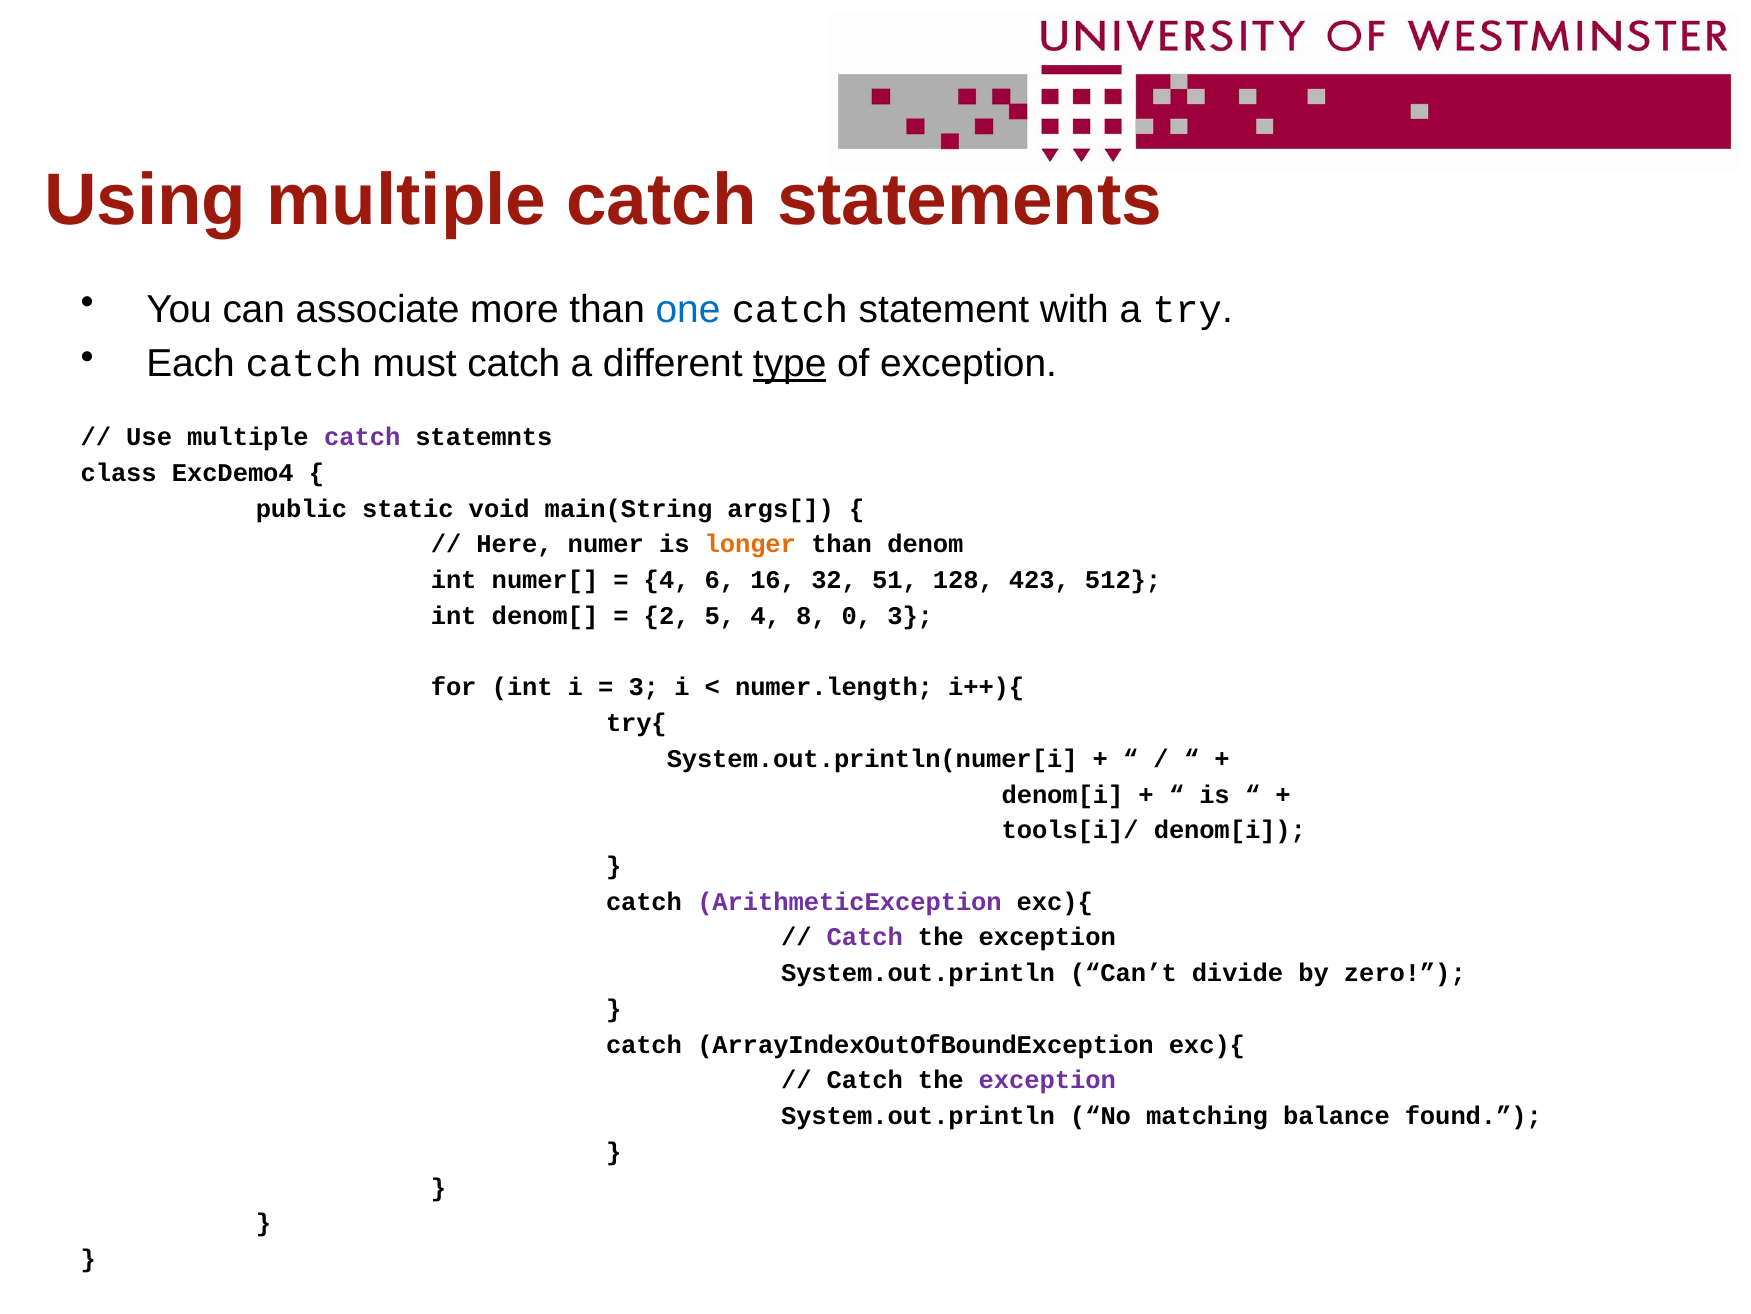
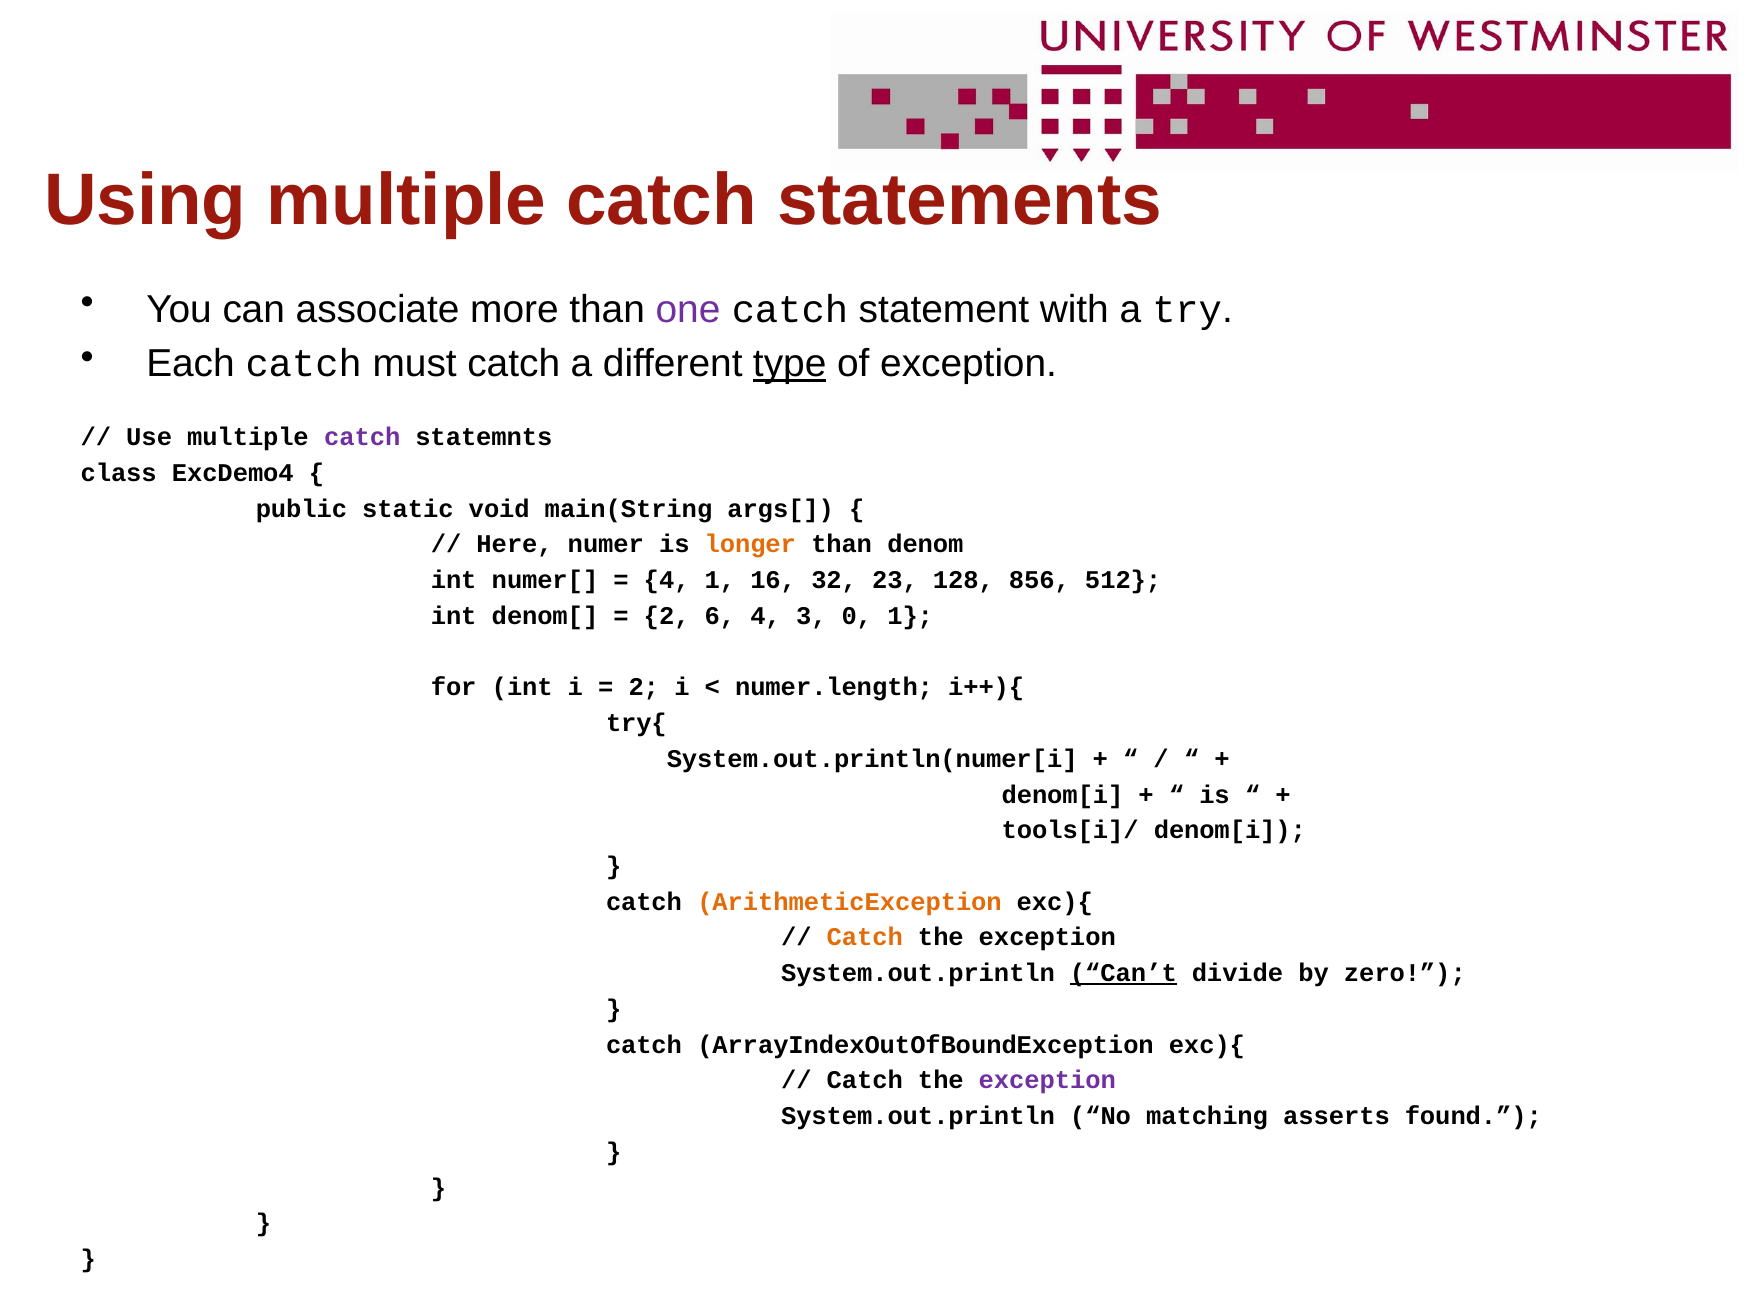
one colour: blue -> purple (688, 309)
4 6: 6 -> 1 (720, 580)
51: 51 -> 23 (895, 580)
423: 423 -> 856 (1039, 580)
5: 5 -> 6 (720, 616)
8: 8 -> 3 (811, 616)
0 3: 3 -> 1 (910, 616)
3: 3 -> 2 (644, 687)
ArithmeticException colour: purple -> orange (850, 901)
Catch colour: purple -> orange (865, 937)
Can’t underline: none -> present (1123, 973)
balance: balance -> asserts (1336, 1116)
